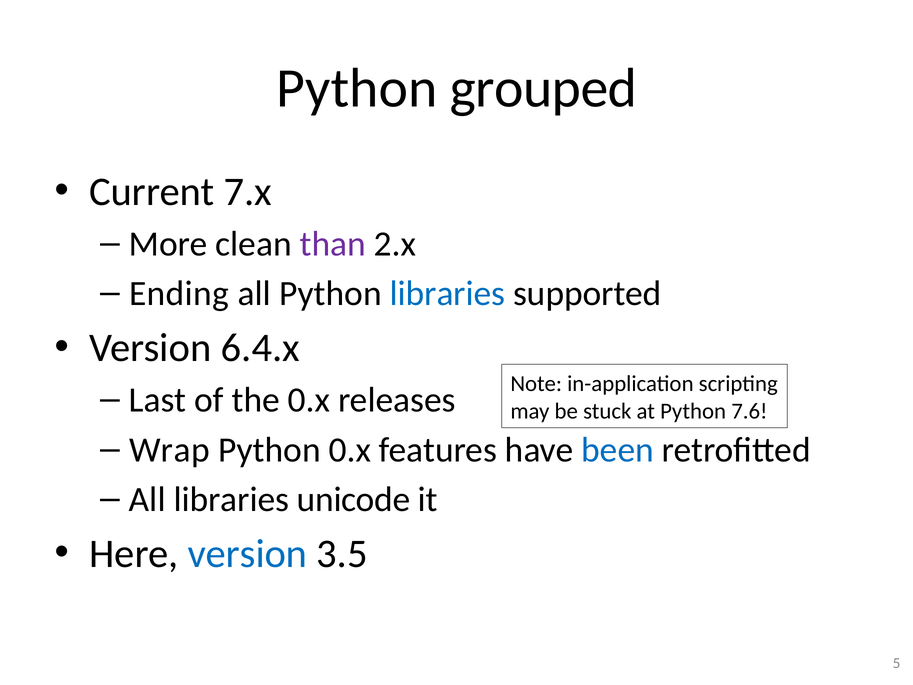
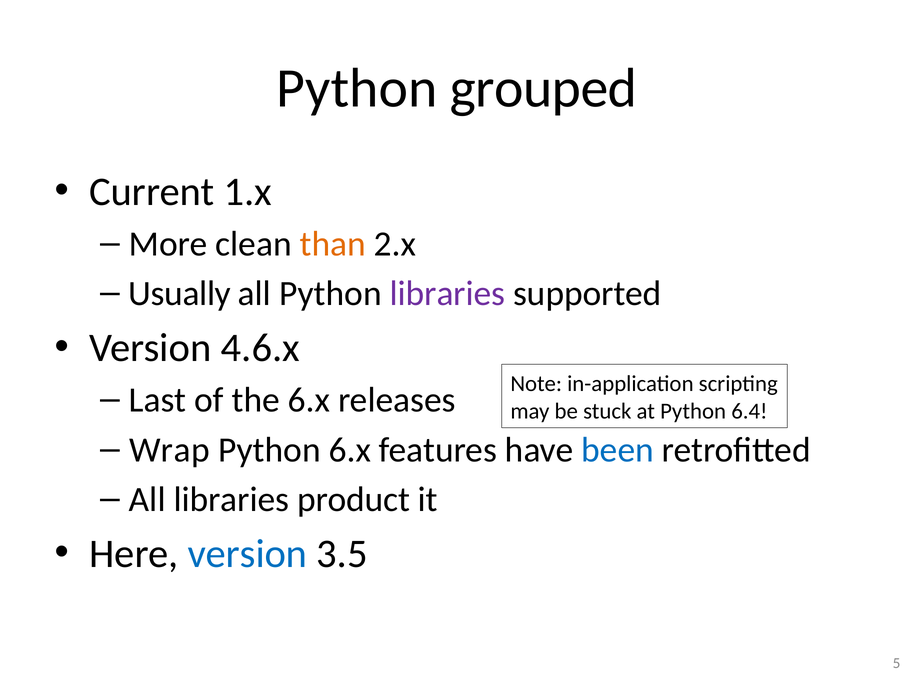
7.x: 7.x -> 1.x (248, 192)
than colour: purple -> orange (333, 244)
Ending: Ending -> Usually (180, 294)
libraries colour: blue -> purple (447, 294)
6.4.x: 6.4.x -> 4.6.x (260, 348)
the 0.x: 0.x -> 6.x (309, 400)
7.6: 7.6 -> 6.4 (749, 411)
Python 0.x: 0.x -> 6.x (350, 450)
unicode: unicode -> product (354, 499)
